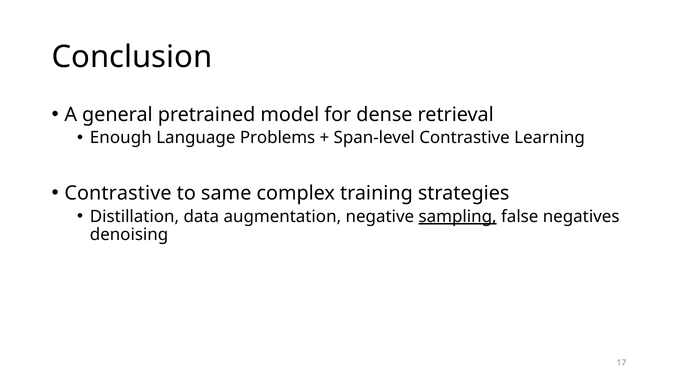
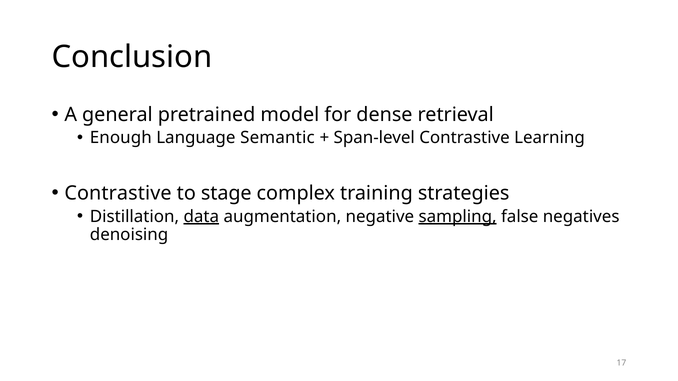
Problems: Problems -> Semantic (277, 138)
same: same -> stage (226, 193)
data underline: none -> present (201, 217)
